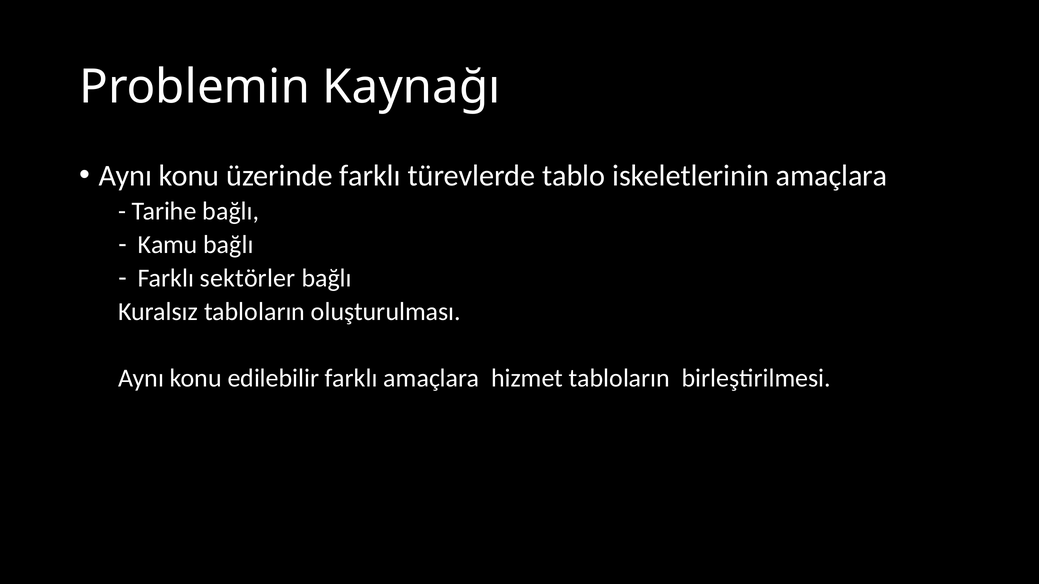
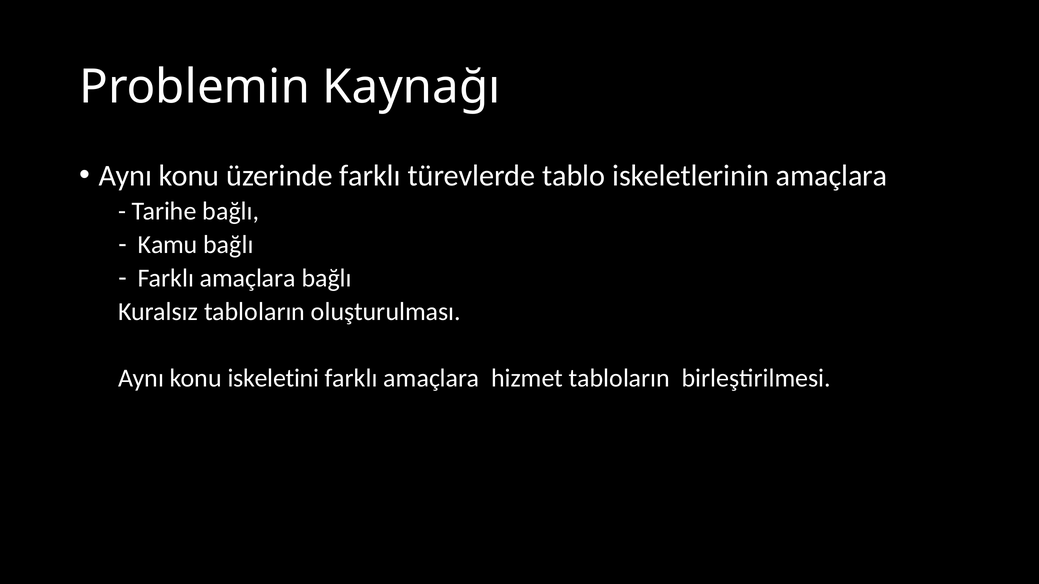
sektörler: sektörler -> amaçlara (248, 278)
edilebilir: edilebilir -> iskeletini (273, 379)
